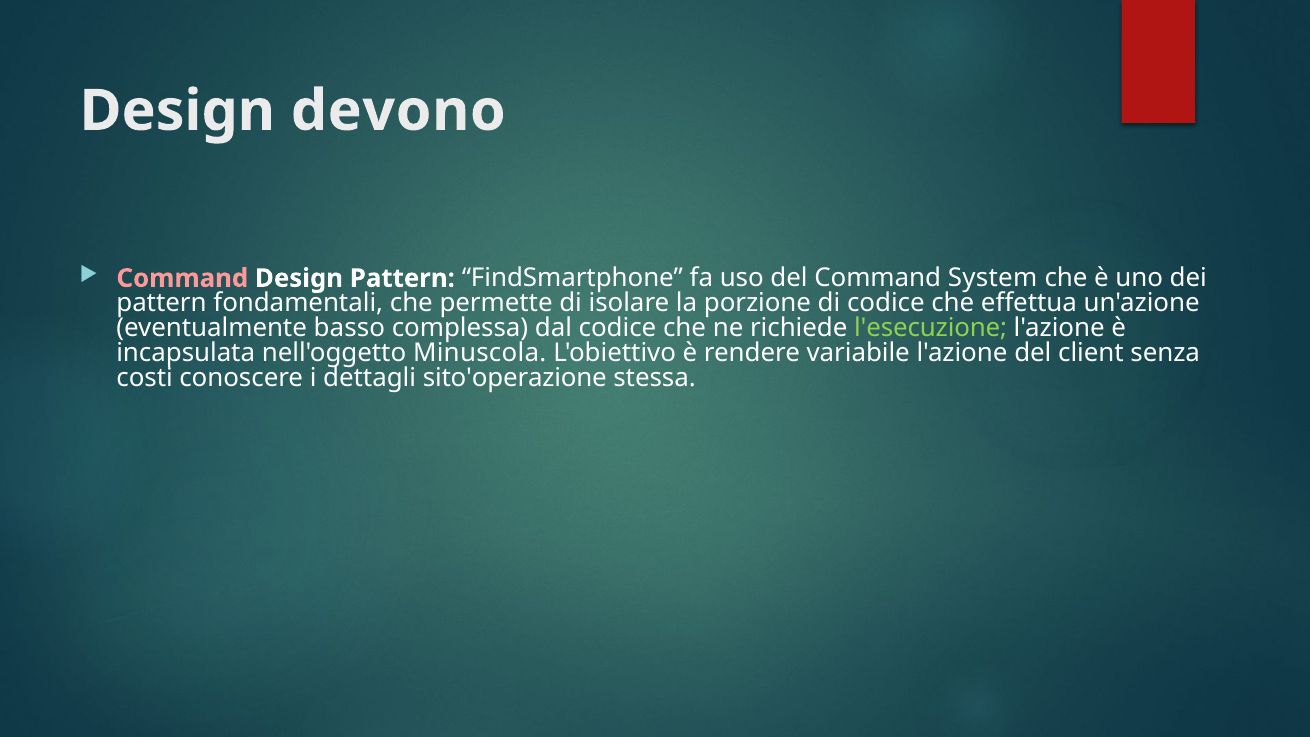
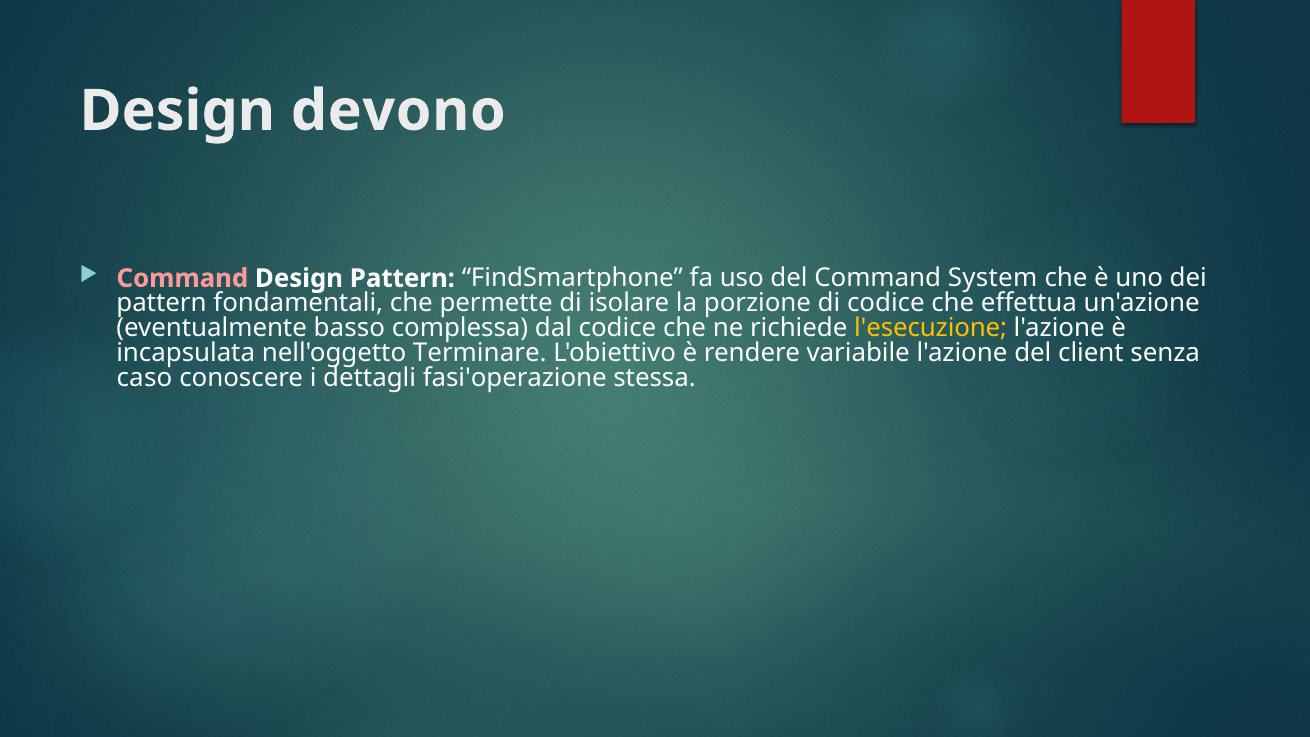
l'esecuzione colour: light green -> yellow (931, 328)
Minuscola: Minuscola -> Terminare (480, 353)
costi: costi -> caso (144, 378)
sito'operazione: sito'operazione -> fasi'operazione (515, 378)
